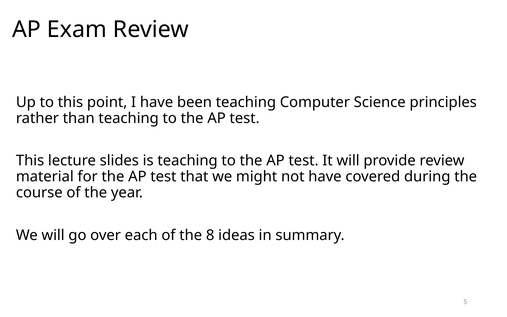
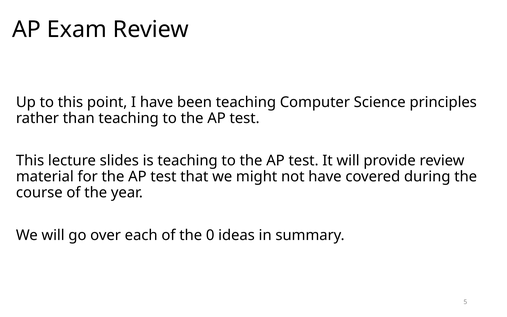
8: 8 -> 0 (210, 235)
